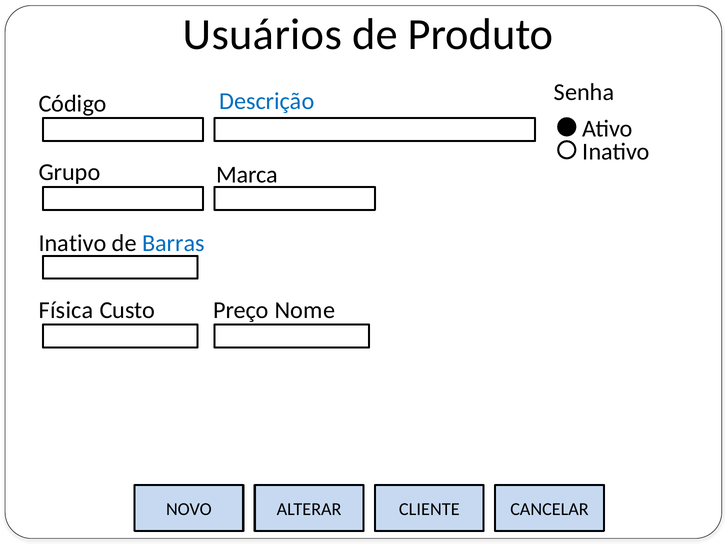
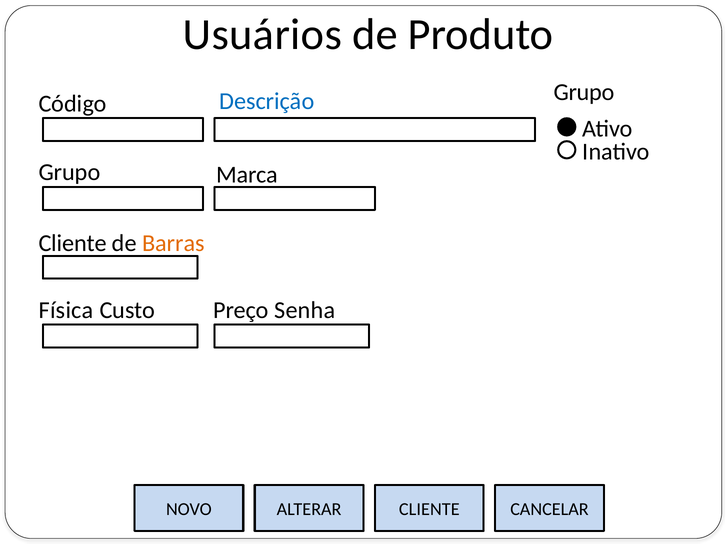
Senha: Senha -> Grupo (584, 92)
Inativo: Inativo -> Cliente (73, 243)
Barras colour: blue -> orange (173, 243)
Nome: Nome -> Senha (305, 310)
